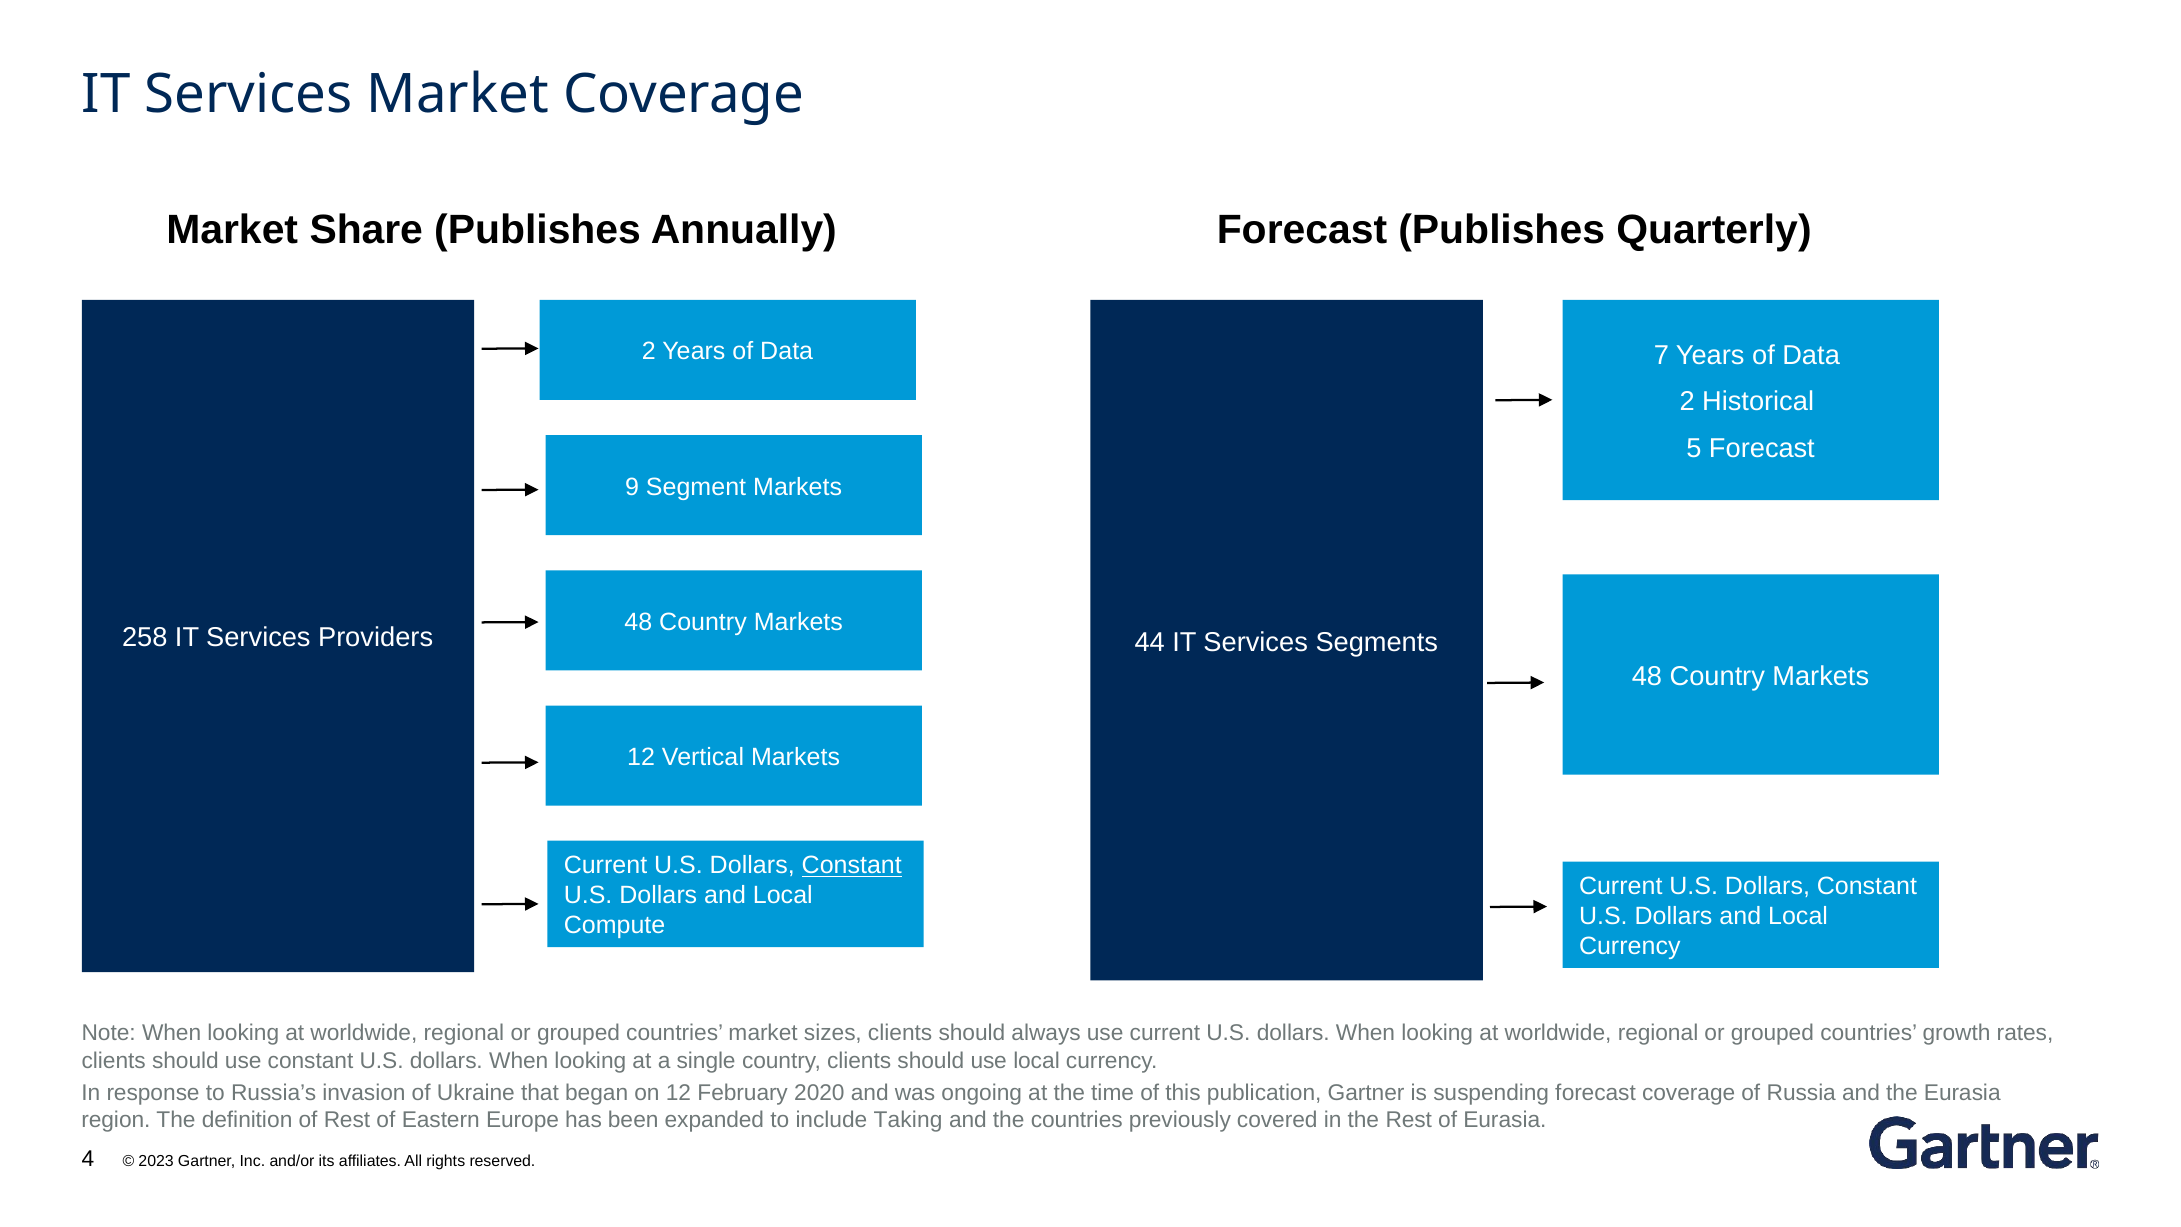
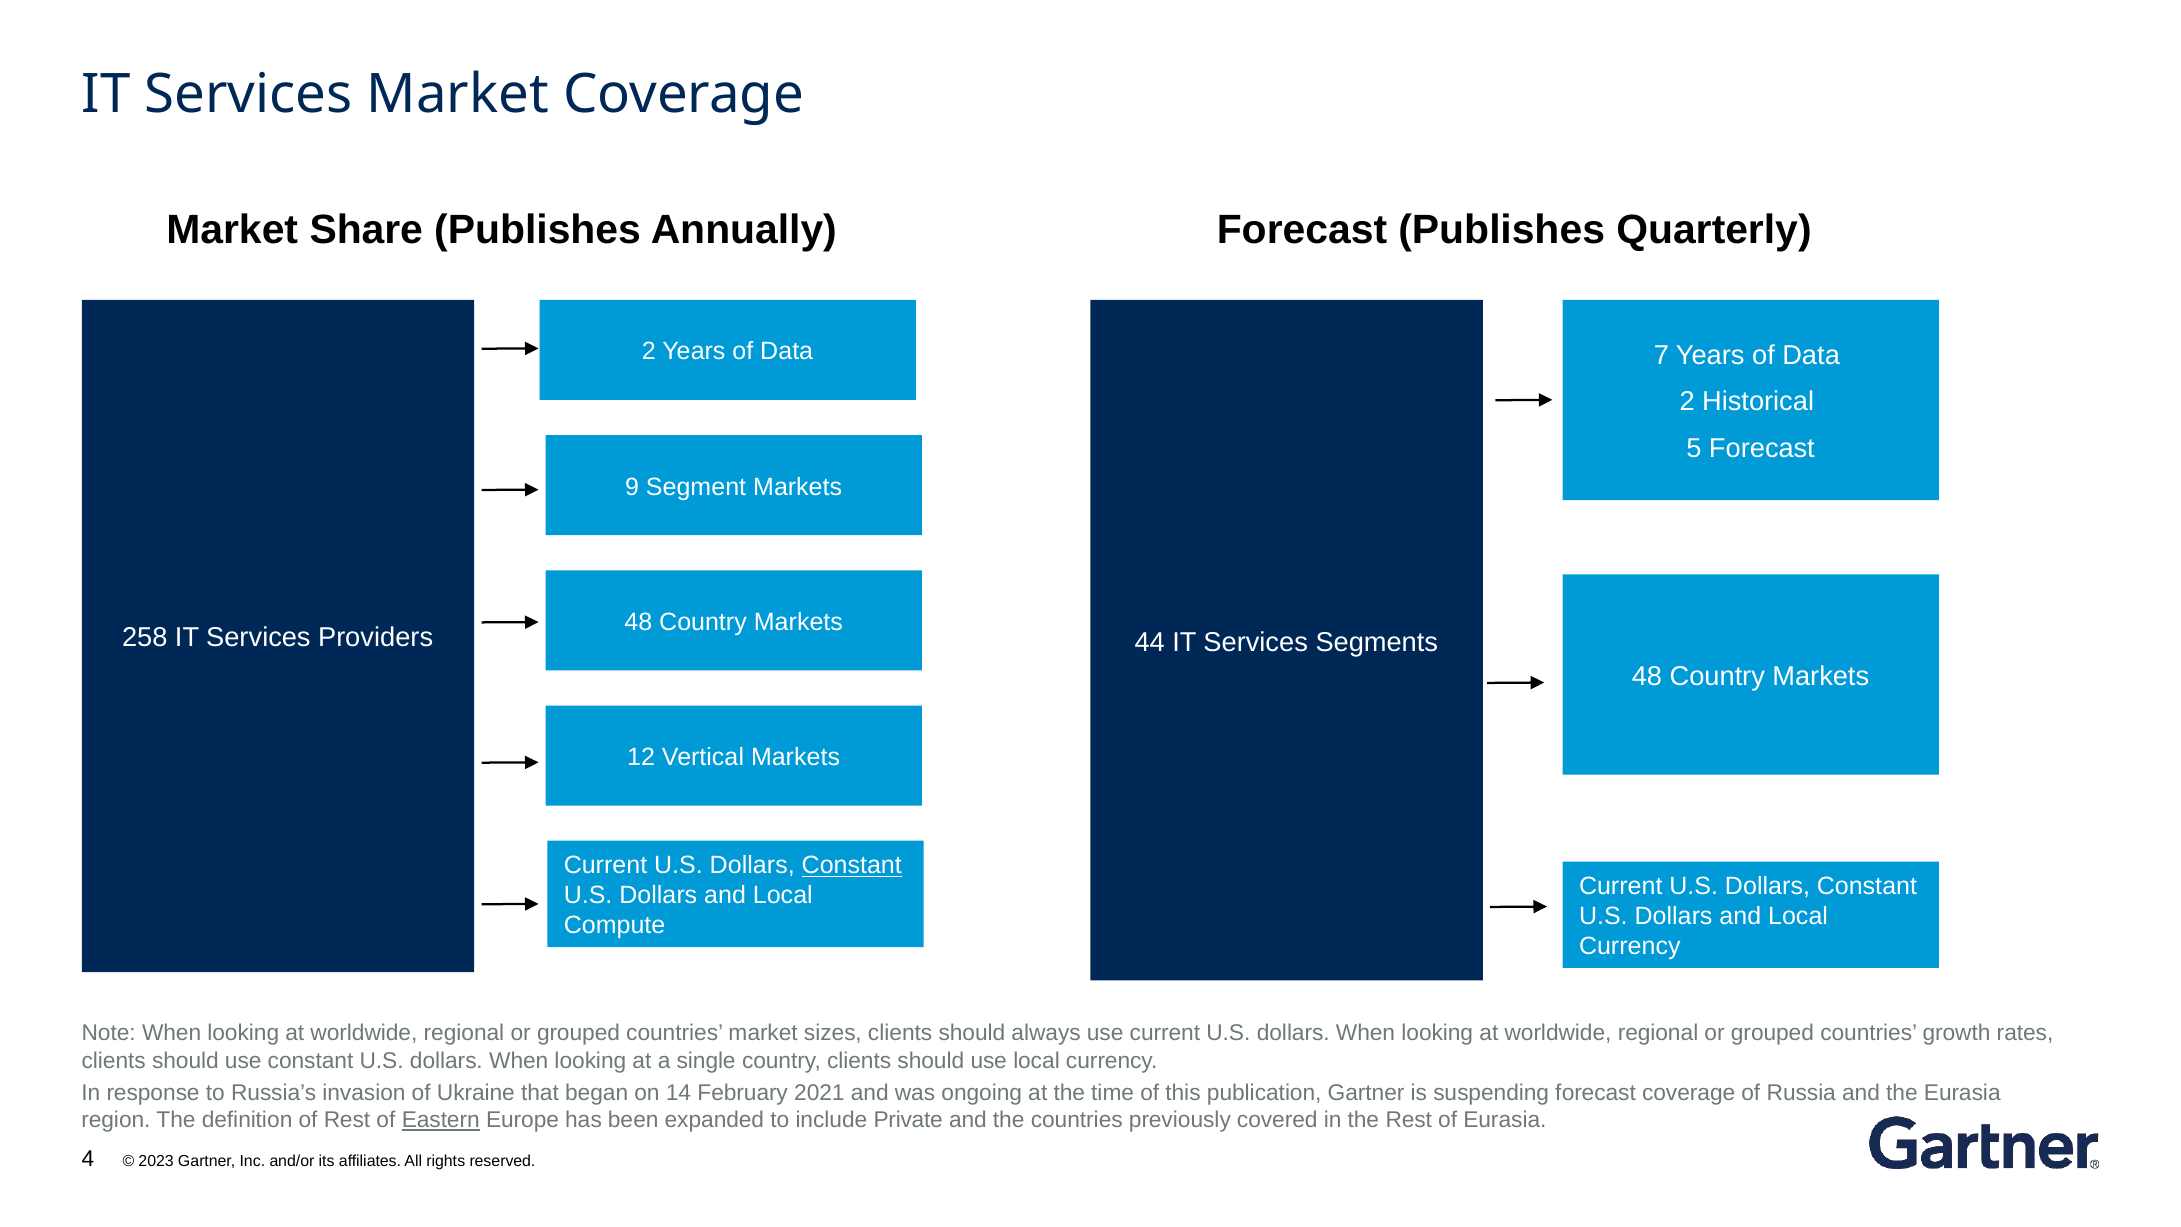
on 12: 12 -> 14 (678, 1093)
2020: 2020 -> 2021 (819, 1093)
Eastern underline: none -> present (441, 1120)
Taking: Taking -> Private (908, 1120)
